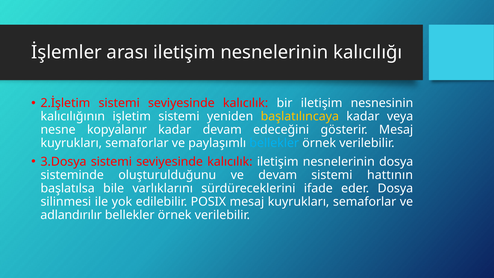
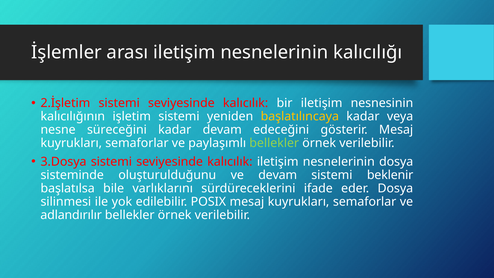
kopyalanır: kopyalanır -> süreceğini (117, 130)
bellekler colour: light blue -> light green (274, 143)
hattının: hattının -> beklenir (390, 175)
